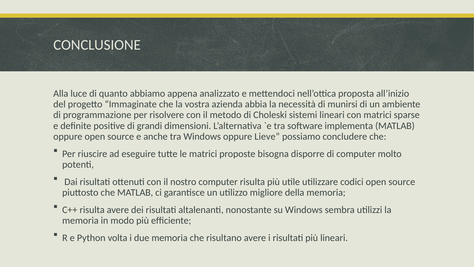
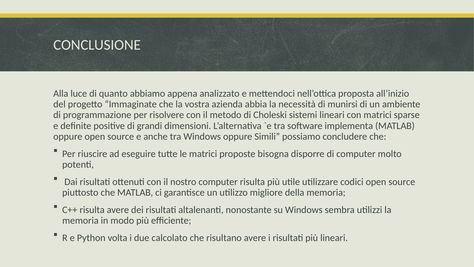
Lieve: Lieve -> Simili (267, 136)
due memoria: memoria -> calcolato (170, 238)
